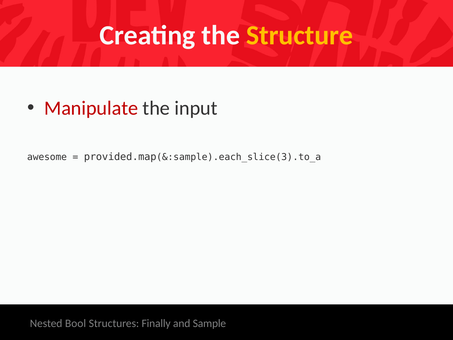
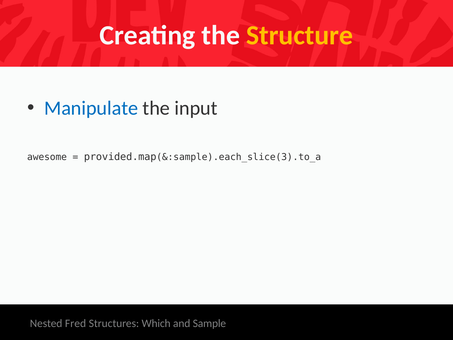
Manipulate colour: red -> blue (91, 108)
Bool: Bool -> Fred (76, 323)
Finally: Finally -> Which (156, 323)
